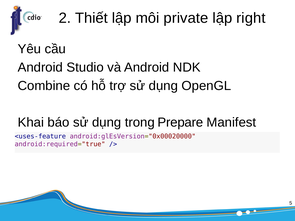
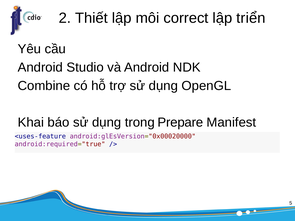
private: private -> correct (186, 18)
right: right -> triển (251, 18)
